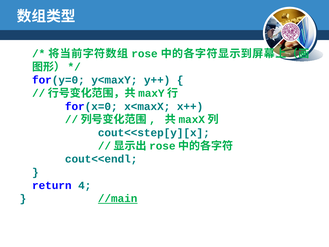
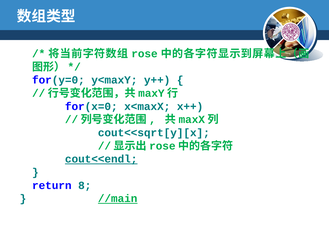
cout<<step[y][x: cout<<step[y][x -> cout<<sqrt[y][x (154, 133)
cout<<endl underline: none -> present (101, 159)
4: 4 -> 8 (85, 185)
